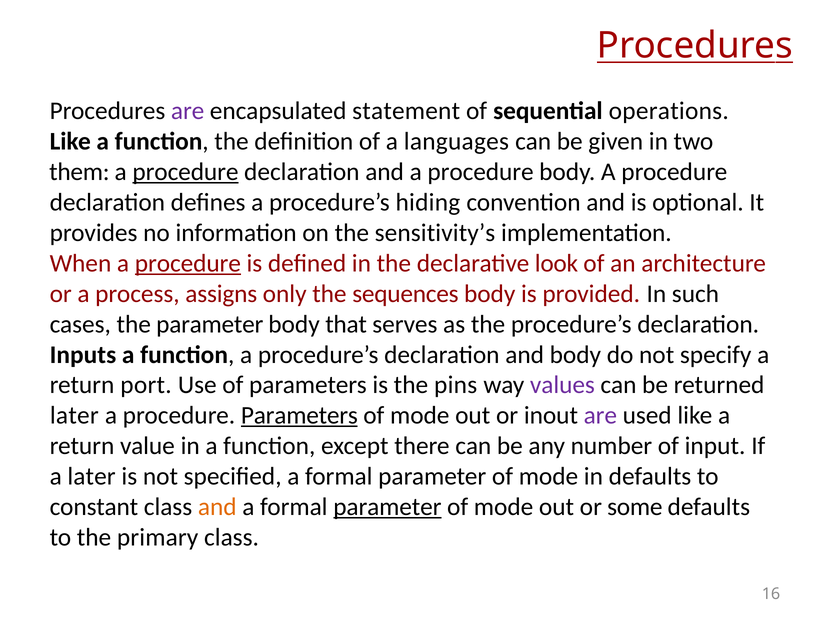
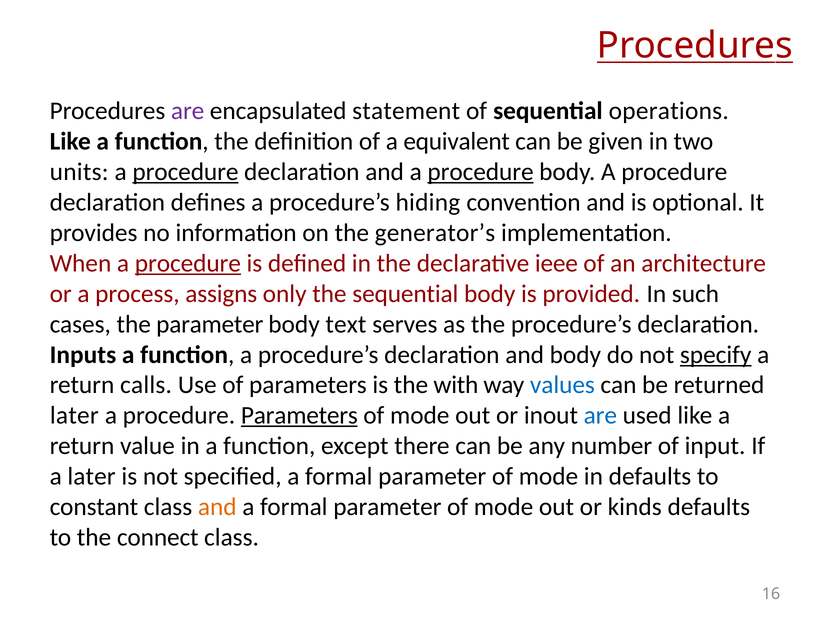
languages: languages -> equivalent (457, 141)
them: them -> units (79, 172)
procedure underline: none -> present (481, 172)
sensitivity’s: sensitivity’s -> generator’s (435, 233)
look: look -> ieee (556, 263)
the sequences: sequences -> sequential (405, 294)
that: that -> text (346, 324)
specify underline: none -> present (716, 354)
port: port -> calls (146, 385)
pins: pins -> with (456, 385)
values colour: purple -> blue (562, 385)
are colour: purple -> blue (600, 415)
parameter underline: present -> none (387, 506)
some: some -> kinds (635, 506)
primary: primary -> connect (158, 537)
